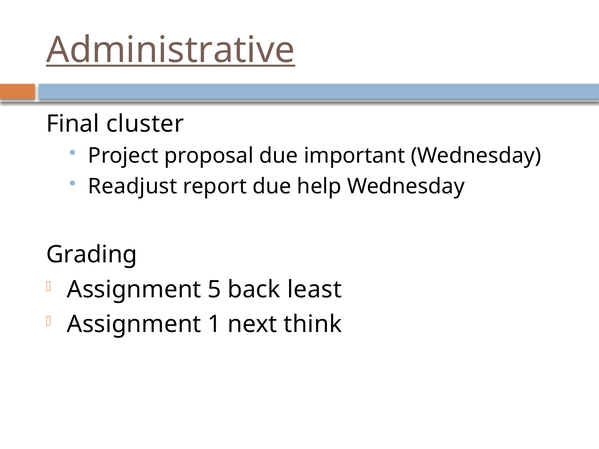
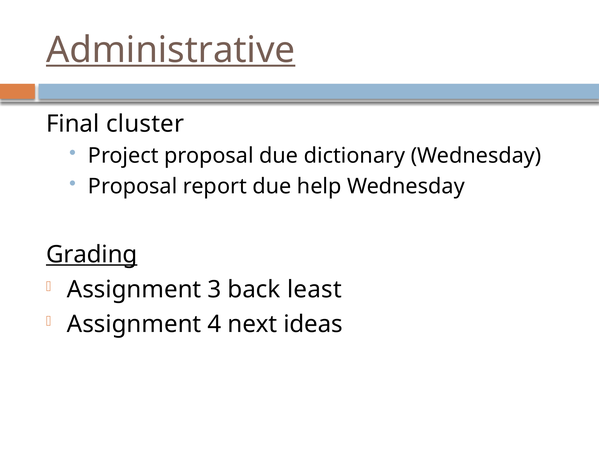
important: important -> dictionary (354, 156)
Readjust: Readjust -> Proposal (133, 186)
Grading underline: none -> present (92, 255)
5: 5 -> 3 (214, 290)
1: 1 -> 4 (214, 324)
think: think -> ideas (313, 324)
